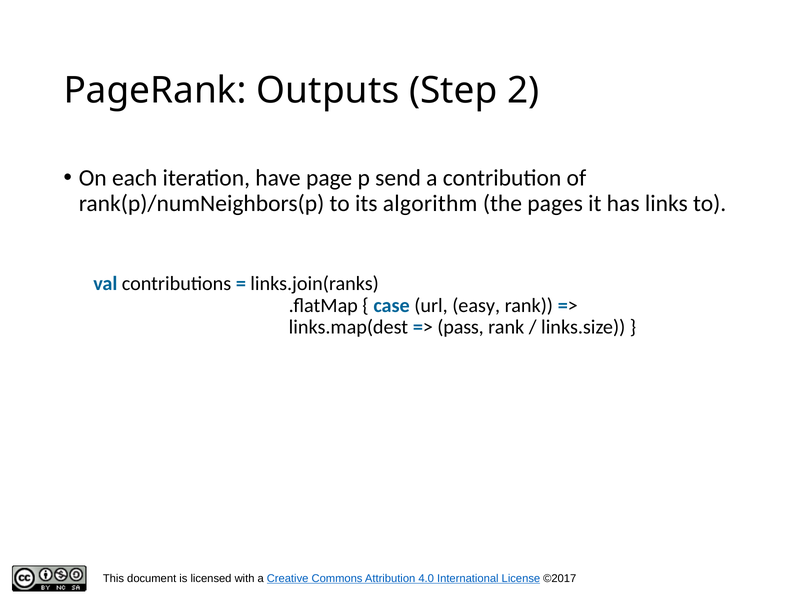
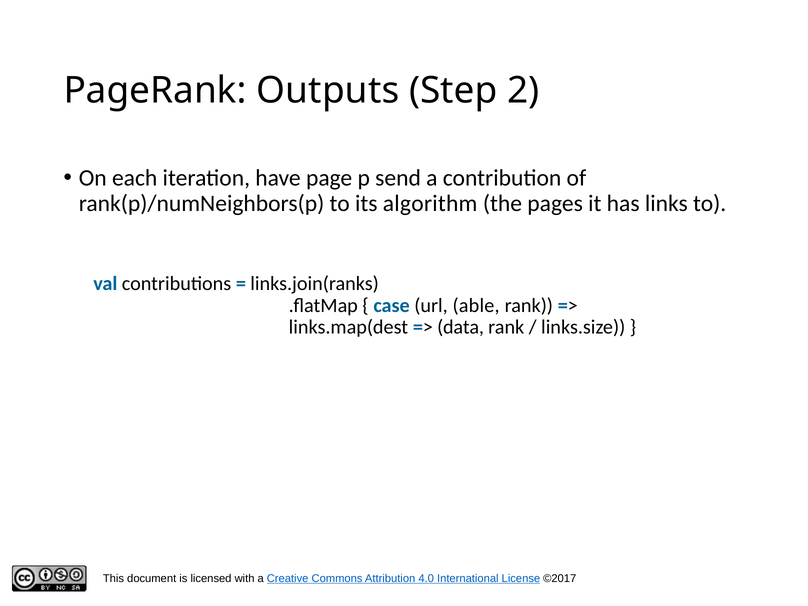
easy: easy -> able (476, 305)
pass: pass -> data (461, 327)
